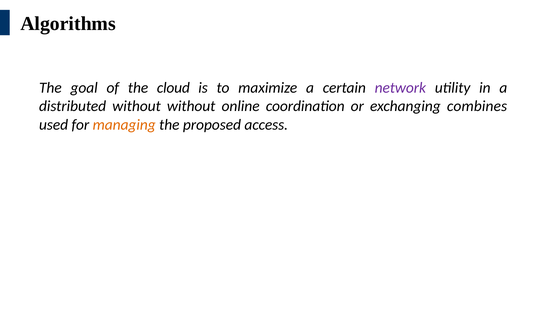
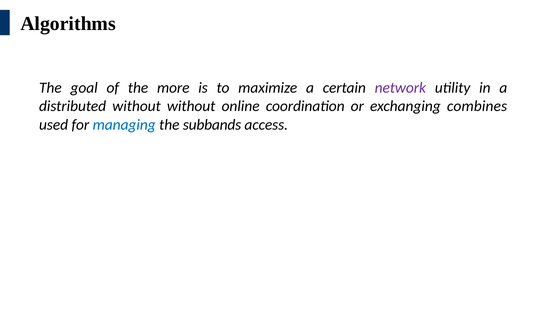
cloud: cloud -> more (173, 88)
managing colour: orange -> blue (124, 125)
proposed: proposed -> subbands (212, 125)
